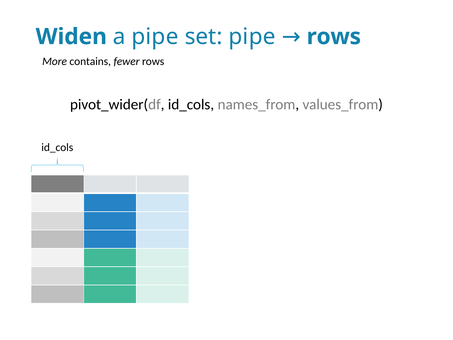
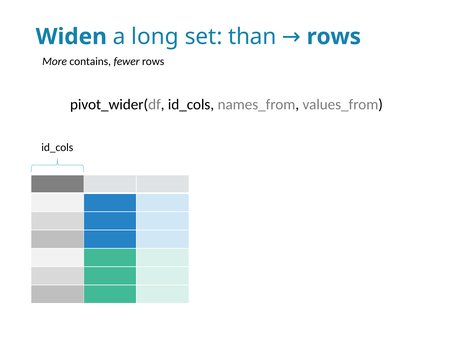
a pipe: pipe -> long (155, 37)
set pipe: pipe -> than (252, 37)
